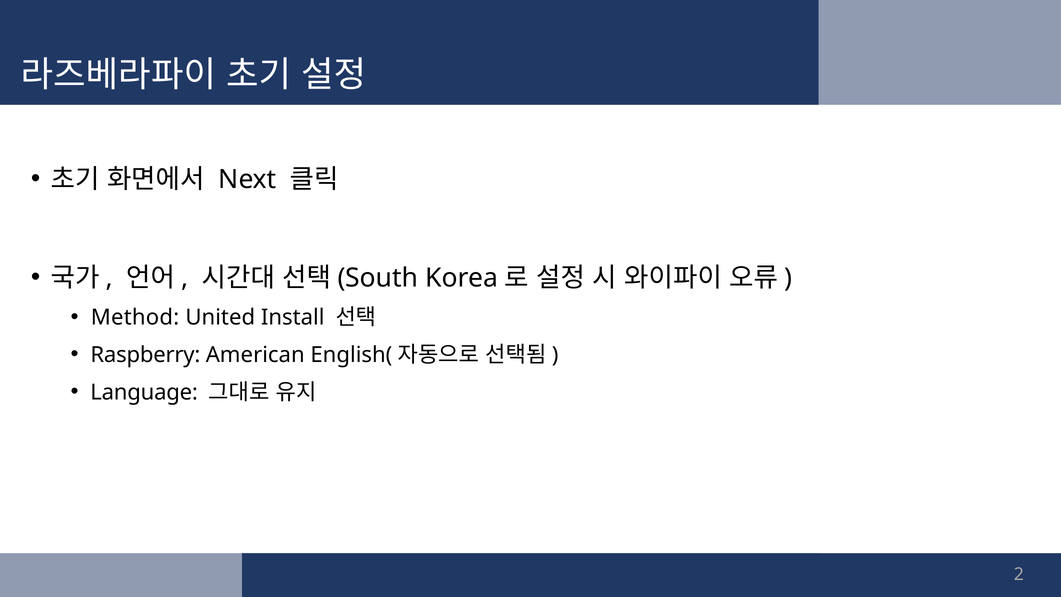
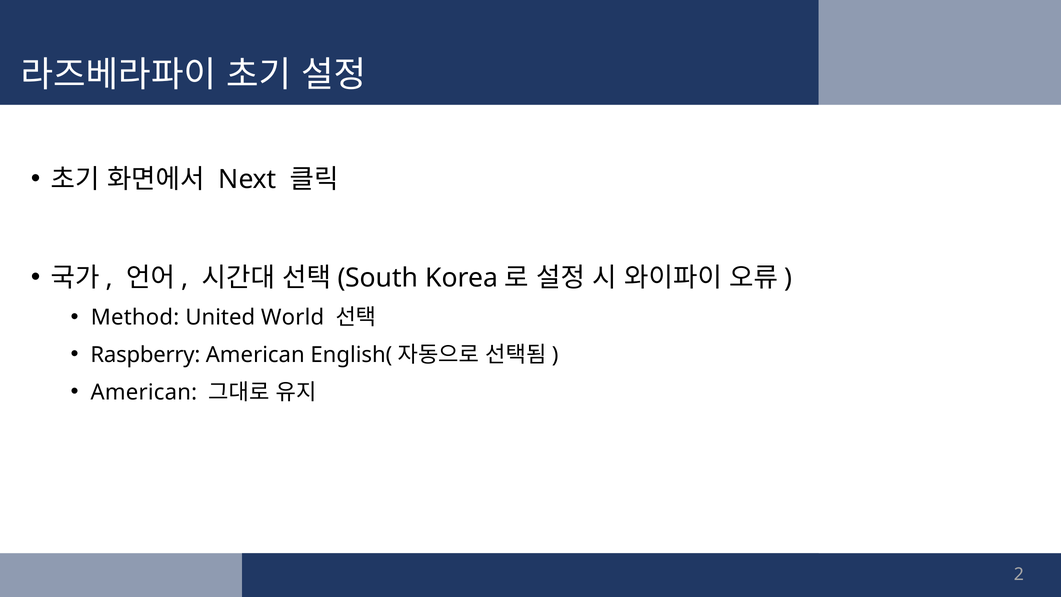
Install: Install -> World (293, 317)
Language: Language -> American (144, 392)
